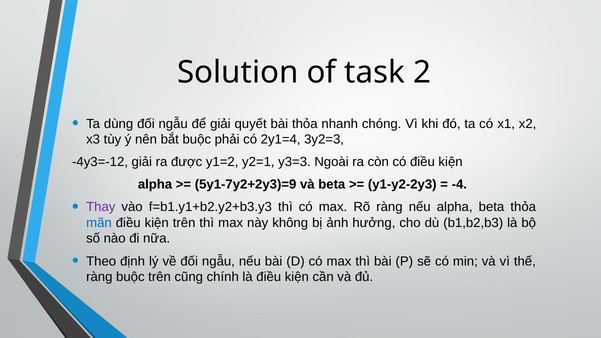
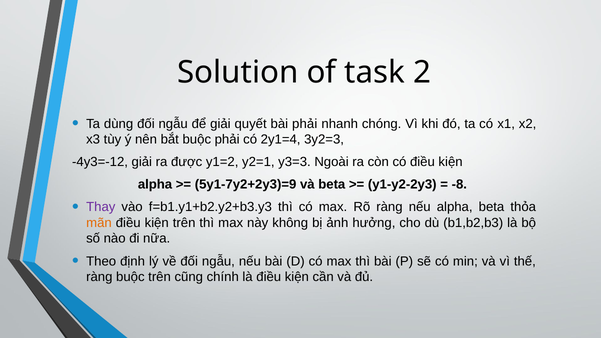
bài thỏa: thỏa -> phải (305, 124)
-4: -4 -> -8 (459, 185)
mãn colour: blue -> orange (99, 223)
